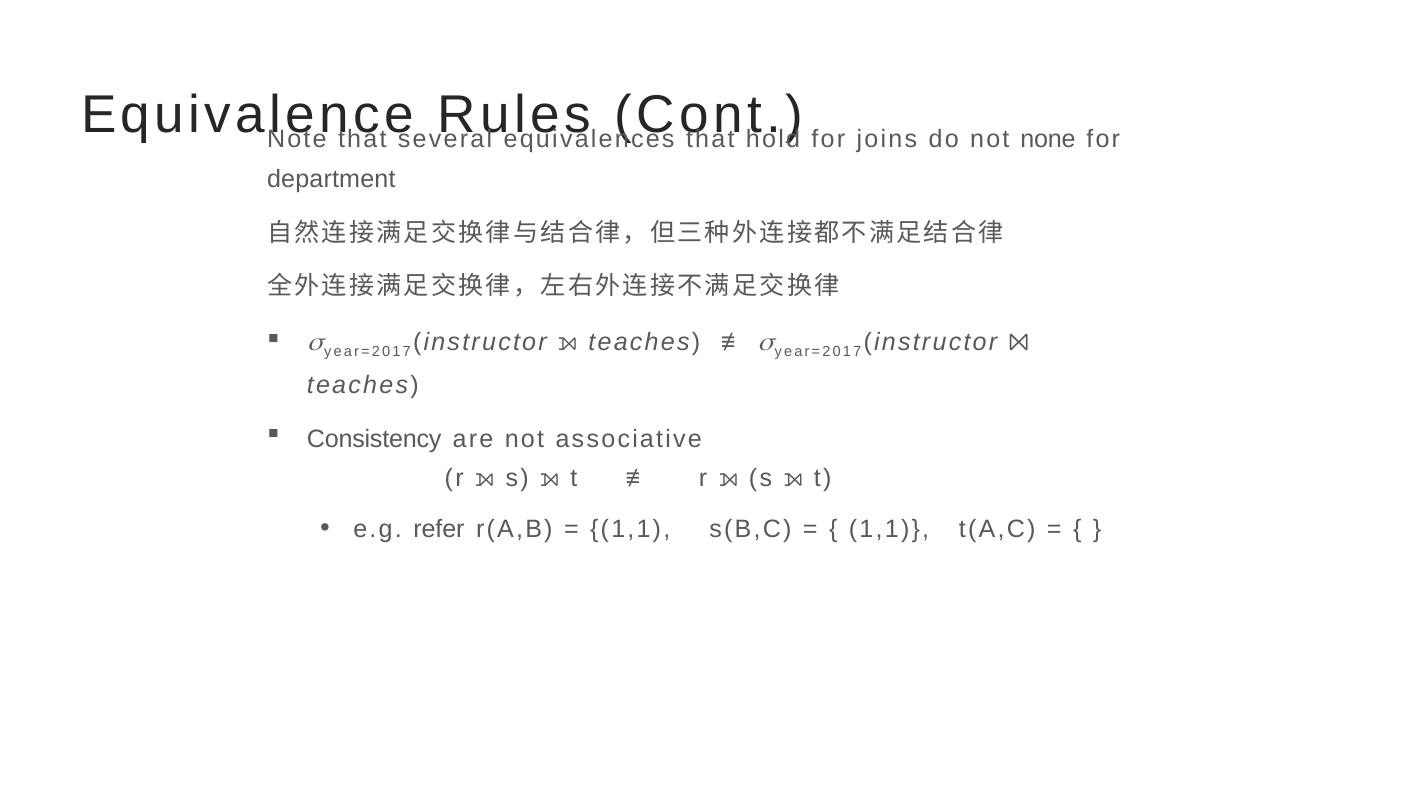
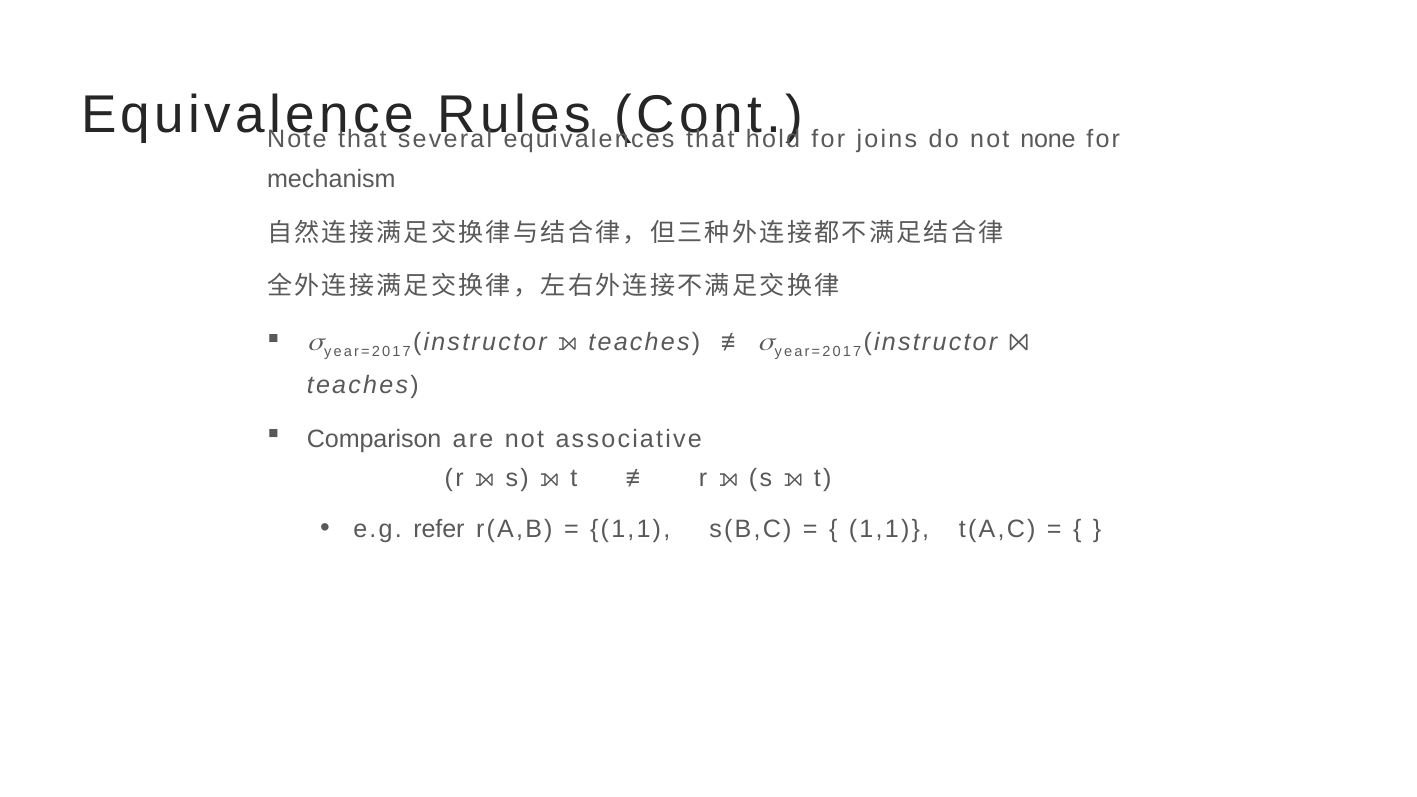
department: department -> mechanism (331, 179)
Consistency: Consistency -> Comparison (374, 439)
